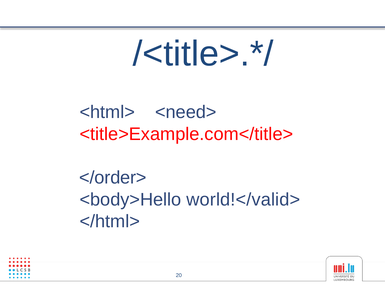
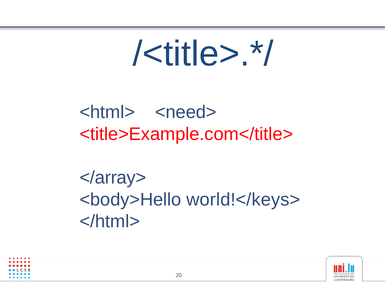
</order>: </order> -> </array> (113, 178)
world!</valid>: world!</valid> -> world!</keys> (243, 199)
